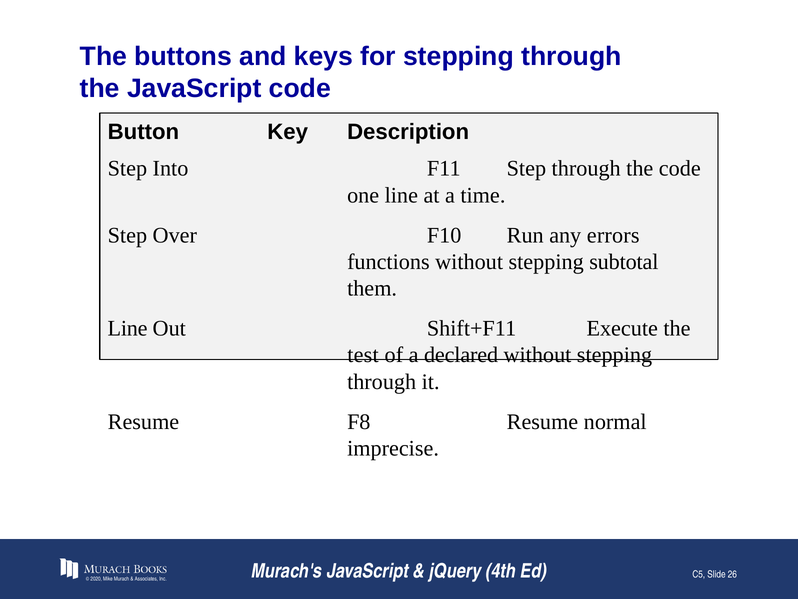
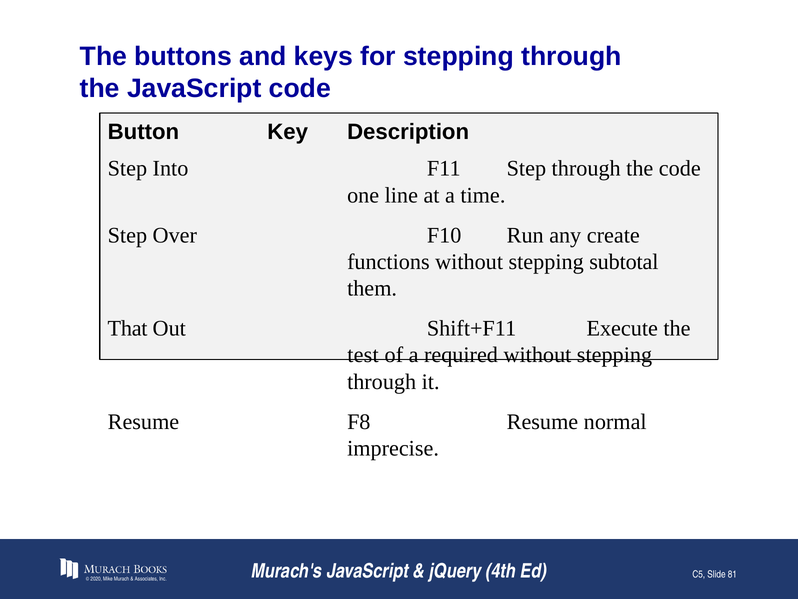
errors: errors -> create (613, 235)
Line: Line -> That (128, 328)
declared: declared -> required (461, 355)
26: 26 -> 81 (732, 574)
